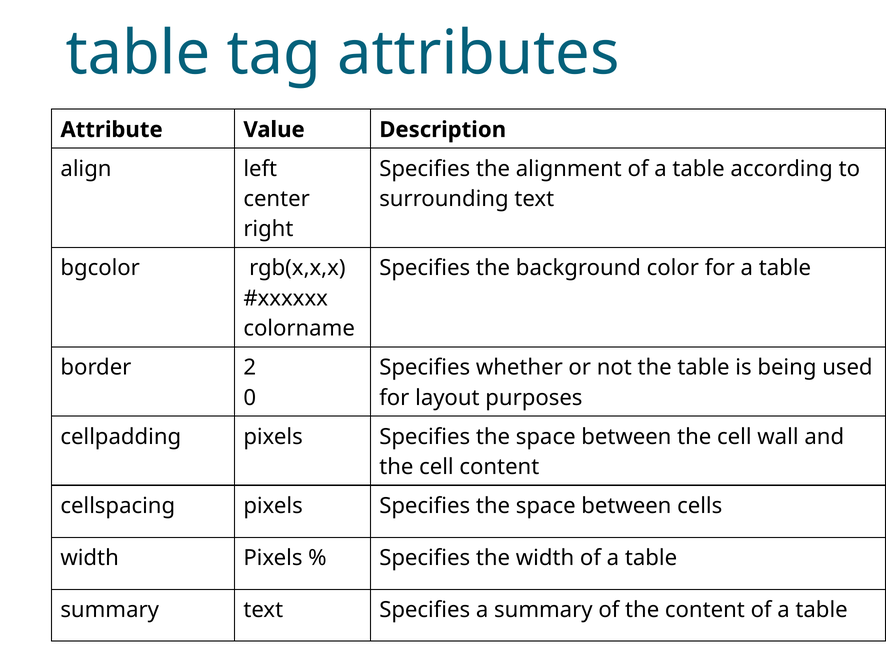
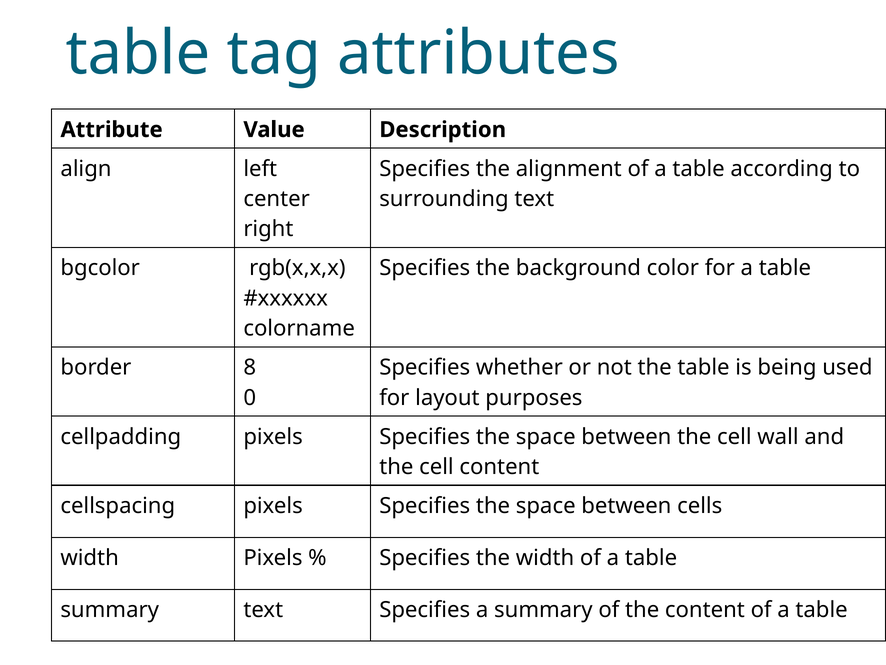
2: 2 -> 8 (250, 367)
